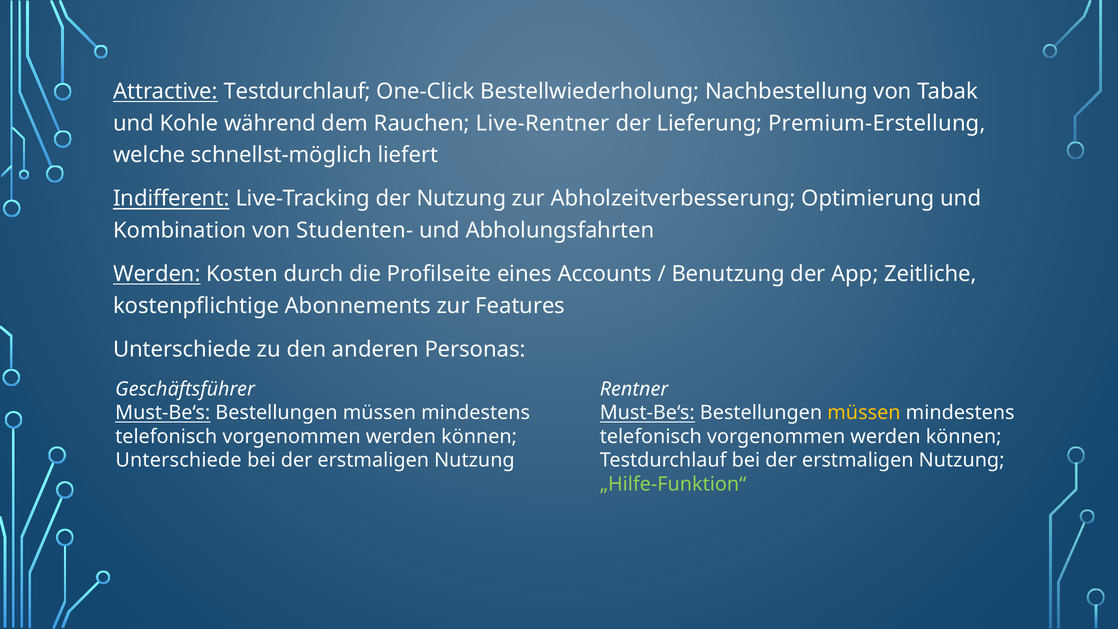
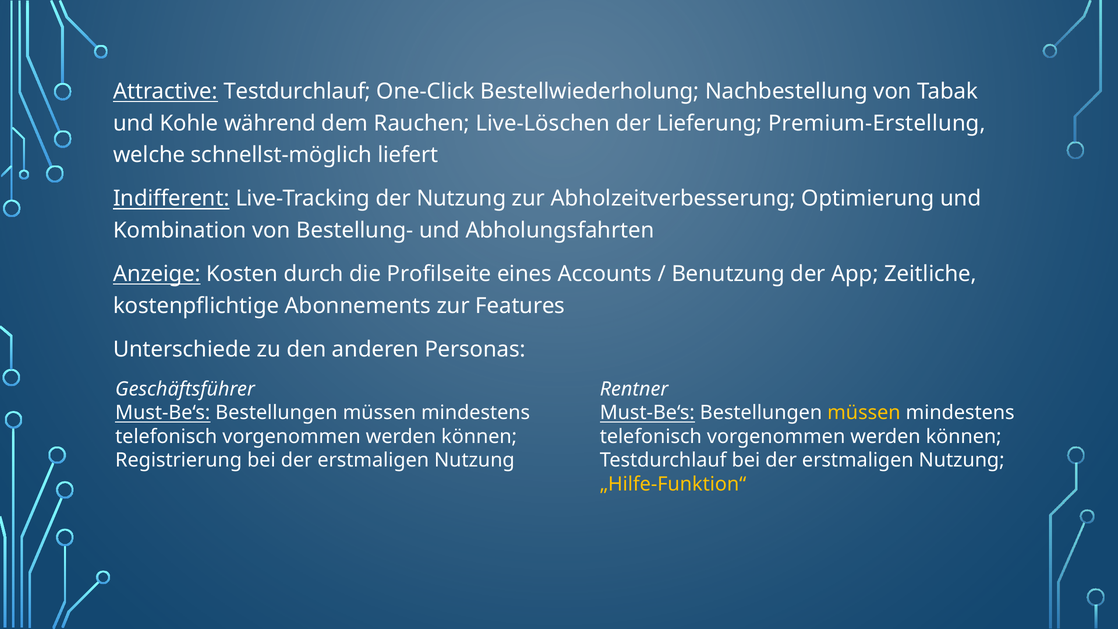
Live-Rentner: Live-Rentner -> Live-Löschen (543, 123)
Studenten-: Studenten- -> Bestellung- (355, 230)
Werden: Werden -> Anzeige (157, 274)
Unterschiede: Unterschiede -> Registrierung (179, 460)
„Hilfe-Funktion“ colour: light green -> yellow (673, 484)
